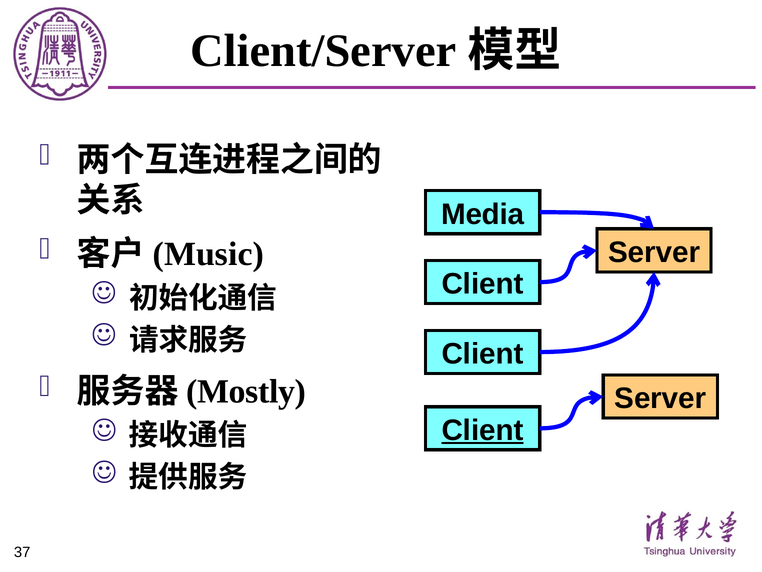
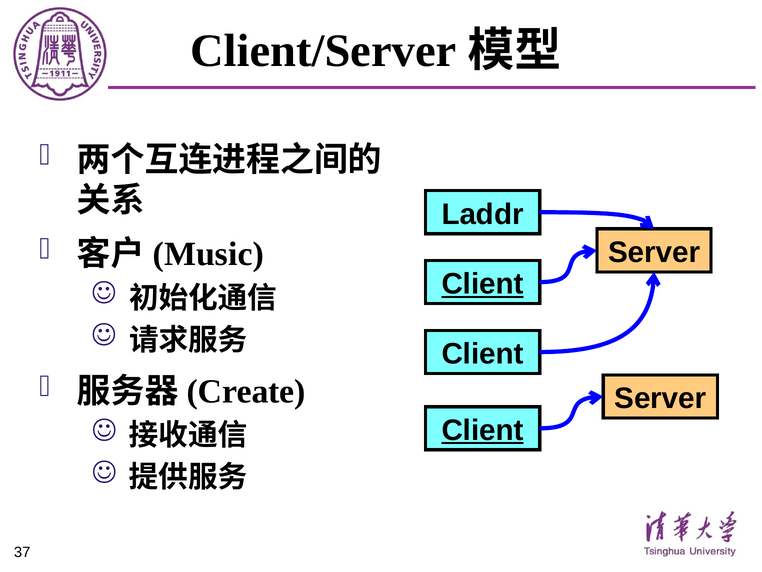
Media: Media -> Laddr (483, 214)
Client underline: none -> present (483, 284)
Mostly: Mostly -> Create (246, 391)
